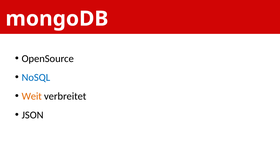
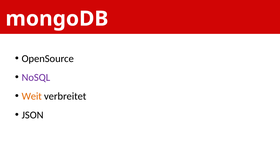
NoSQL colour: blue -> purple (36, 78)
